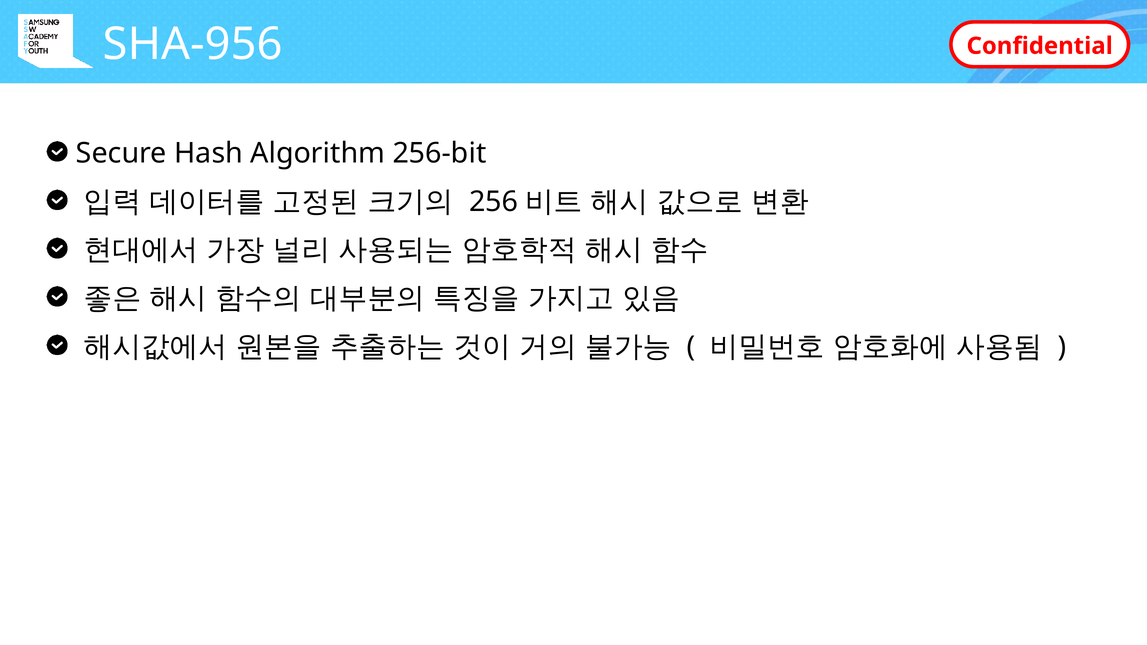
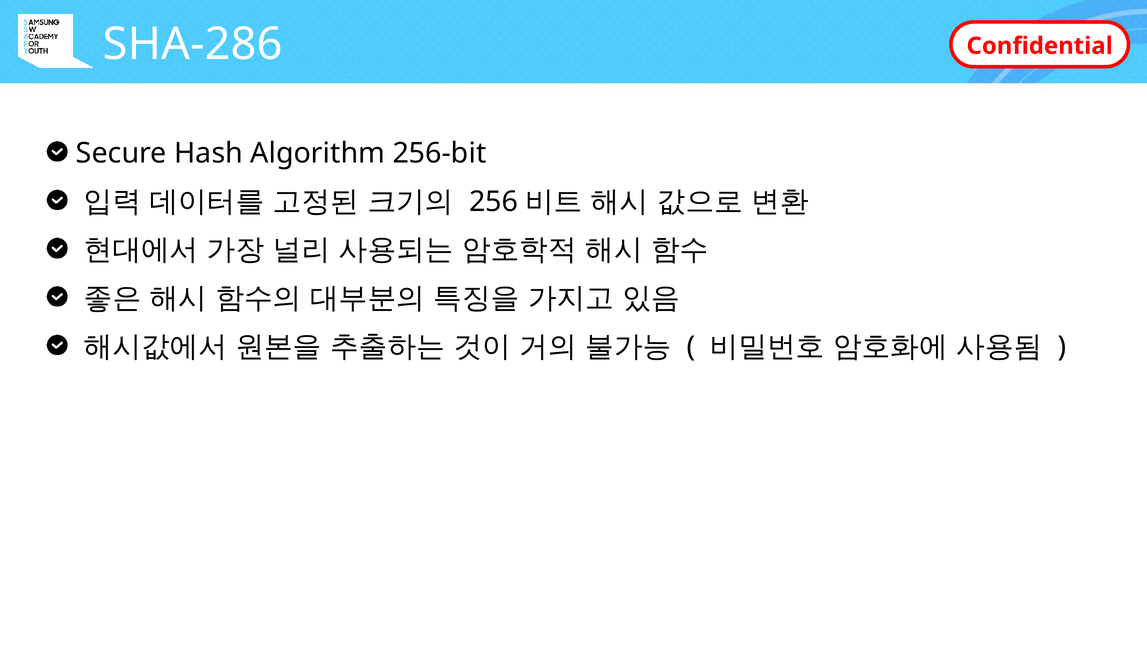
SHA-956: SHA-956 -> SHA-286 (193, 44)
